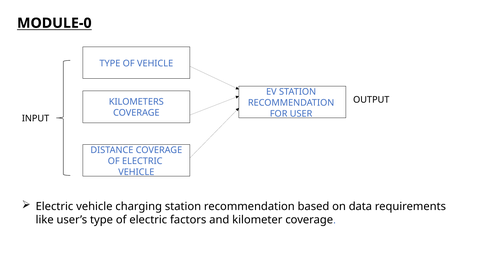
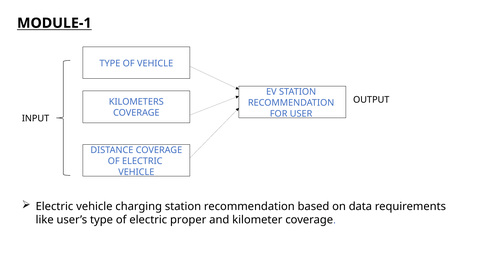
MODULE-0: MODULE-0 -> MODULE-1 (54, 23)
factors: factors -> proper (188, 220)
